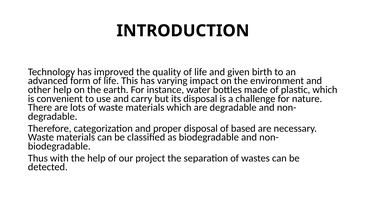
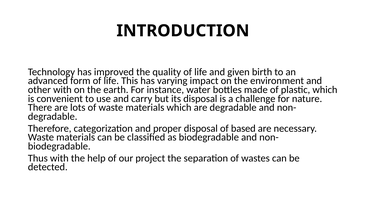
other help: help -> with (62, 90)
